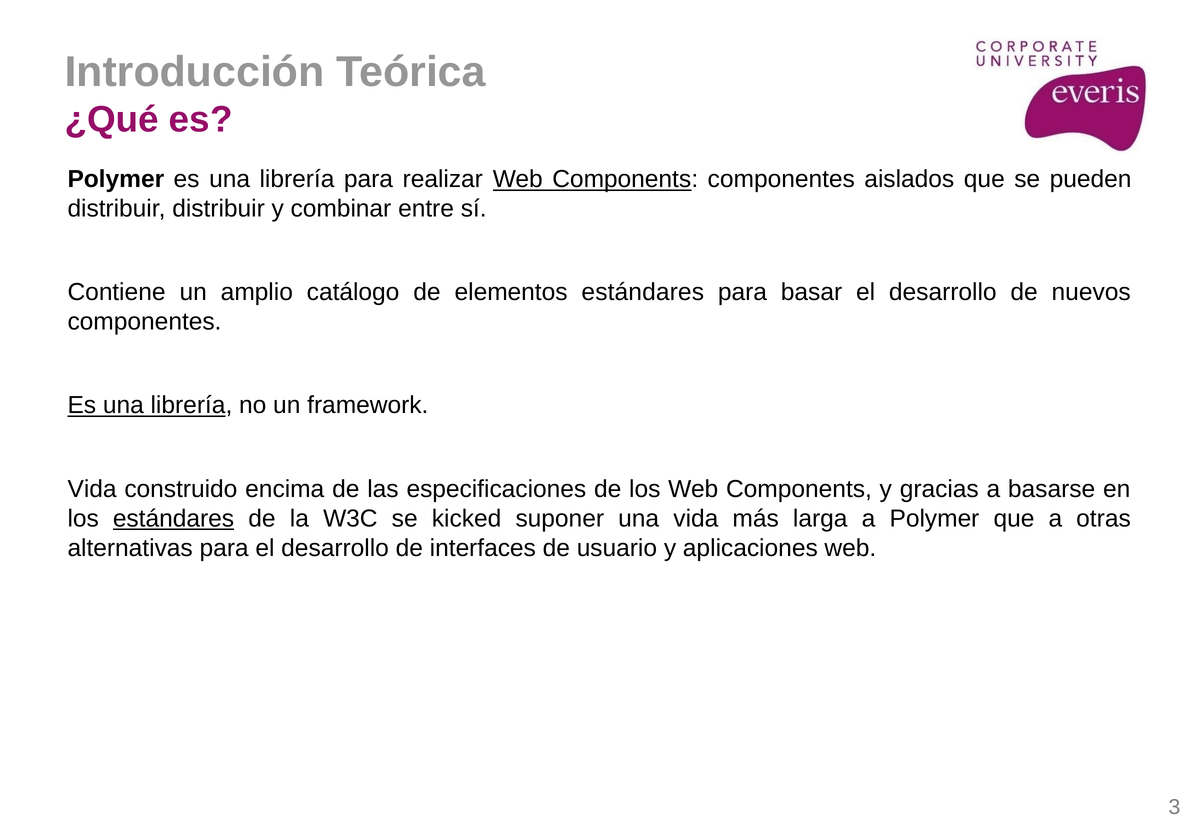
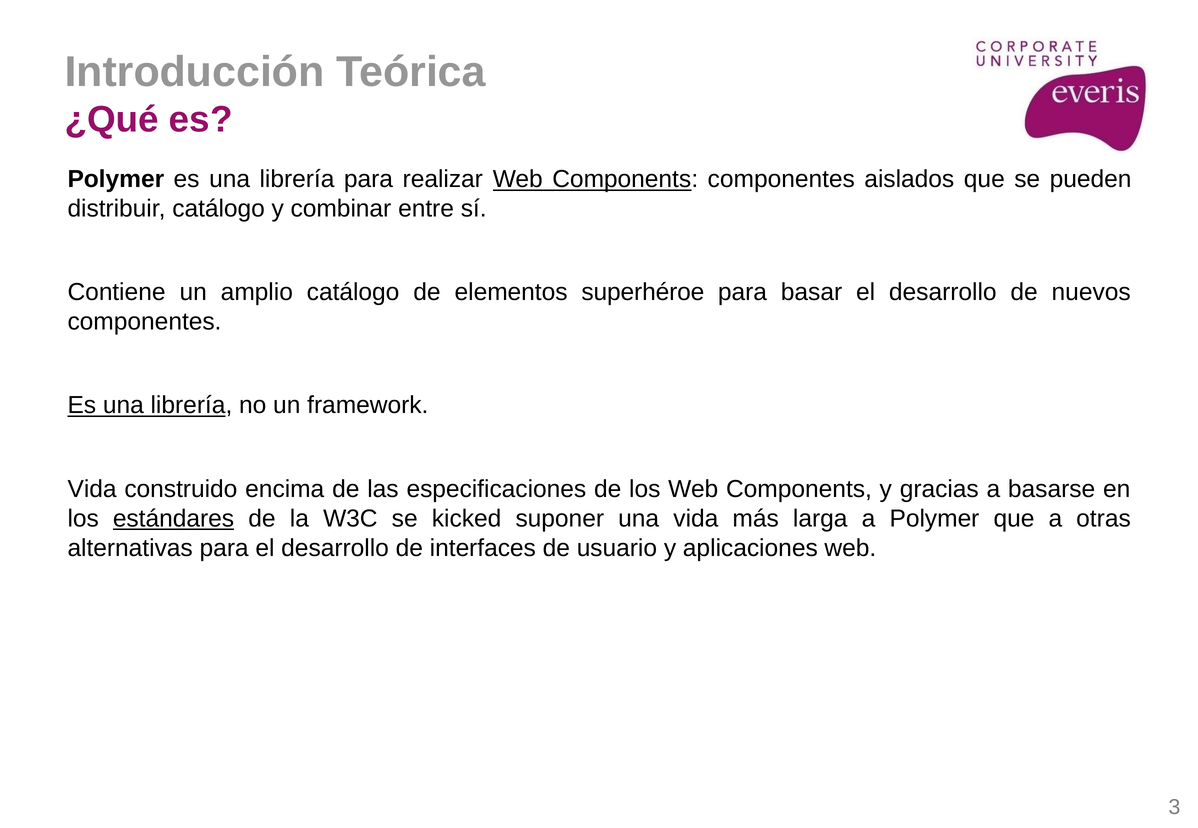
distribuir distribuir: distribuir -> catálogo (219, 209)
elementos estándares: estándares -> superhéroe (643, 292)
